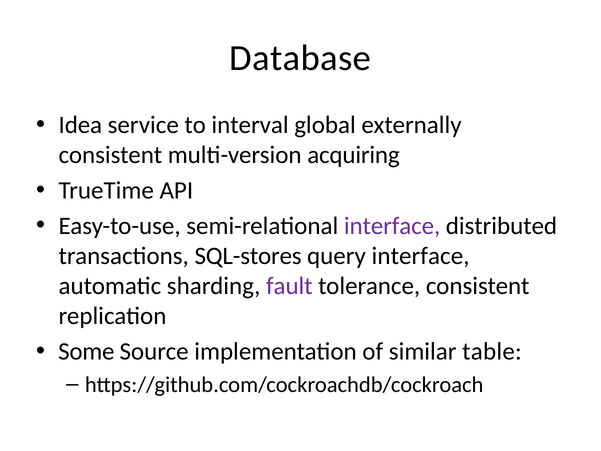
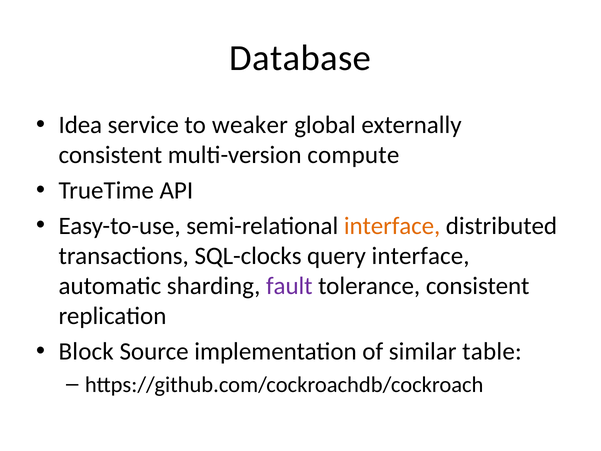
interval: interval -> weaker (250, 125)
acquiring: acquiring -> compute (353, 155)
interface colour: purple -> orange (392, 226)
SQL-stores: SQL-stores -> SQL-clocks (248, 256)
Some: Some -> Block (86, 351)
